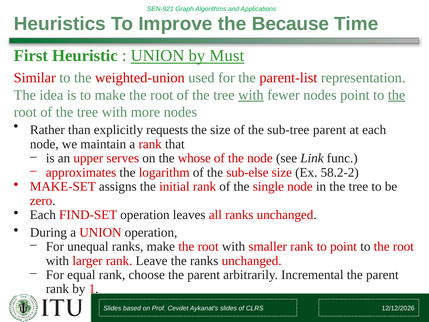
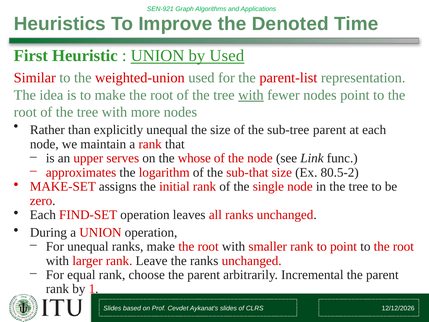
Because: Because -> Denoted (290, 24)
by Must: Must -> Used (227, 56)
the underline: present -> none (397, 95)
explicitly requests: requests -> unequal (167, 130)
sub-else: sub-else -> sub-that (247, 172)
58.2-2: 58.2-2 -> 80.5-2 (340, 172)
